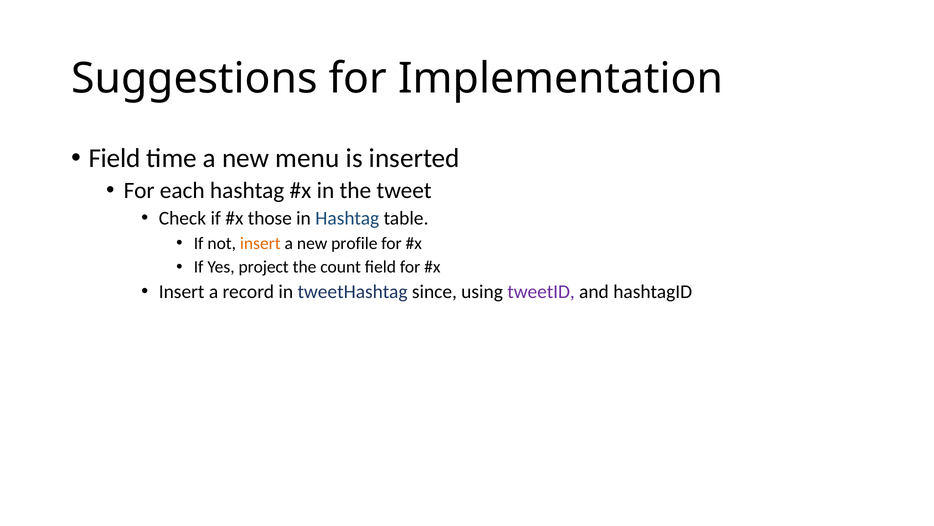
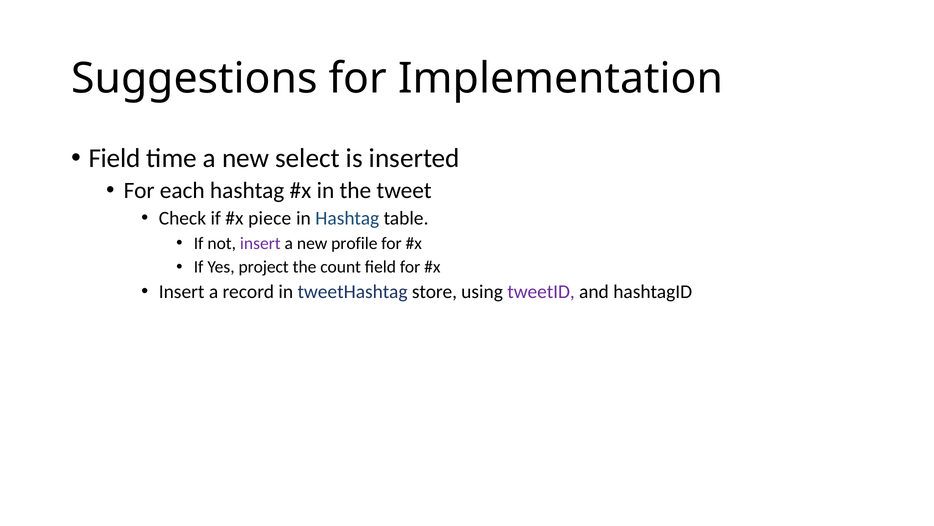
menu: menu -> select (308, 158)
those: those -> piece (270, 218)
insert colour: orange -> purple (260, 243)
since: since -> store (434, 292)
